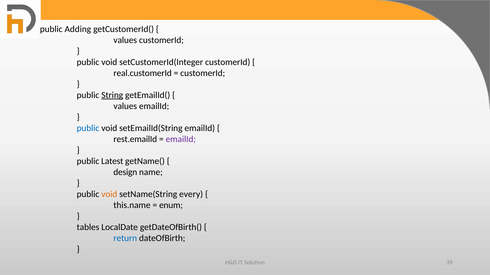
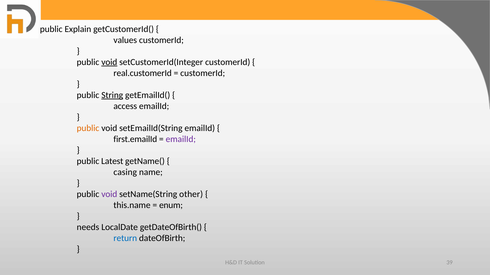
Adding: Adding -> Explain (78, 29)
void underline: none -> present (109, 62)
values: values -> access (125, 106)
public colour: blue -> orange (88, 128)
rest.emailId: rest.emailId -> first.emailId (135, 139)
design: design -> casing (125, 172)
void colour: orange -> purple (109, 195)
every: every -> other (191, 195)
tables: tables -> needs (88, 228)
